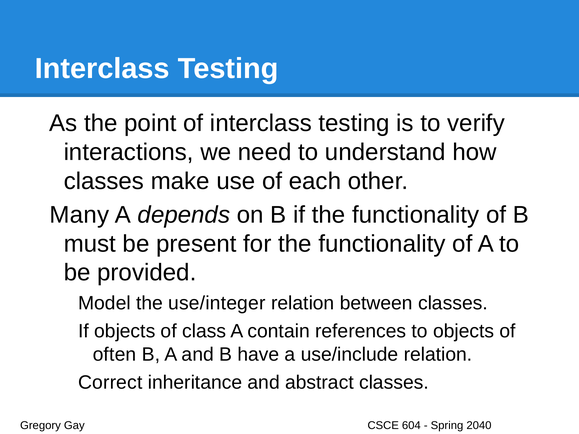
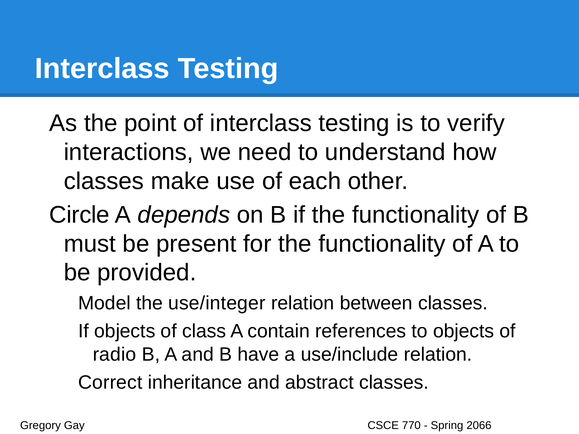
Many: Many -> Circle (79, 215)
often: often -> radio (115, 355)
604: 604 -> 770 (411, 426)
2040: 2040 -> 2066 (479, 426)
